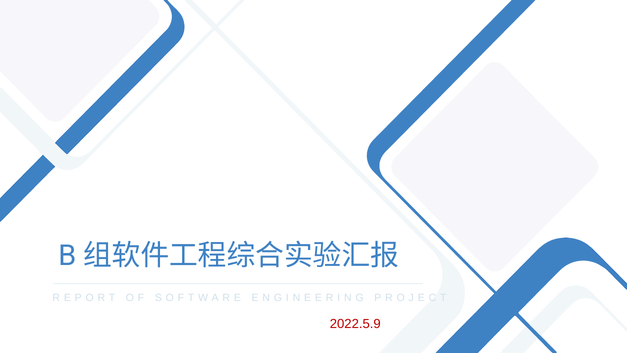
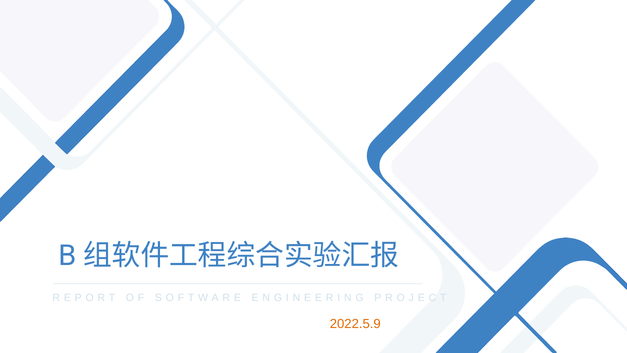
2022.5.9 colour: red -> orange (355, 324)
